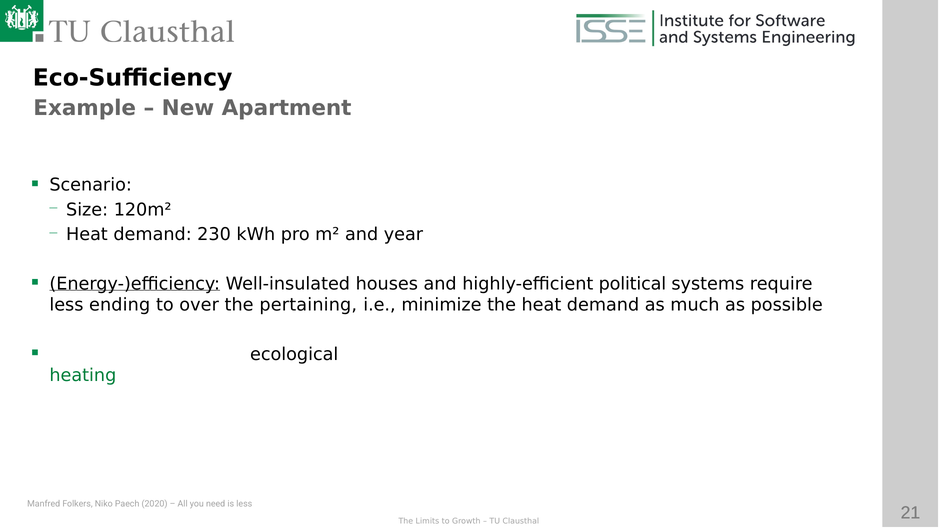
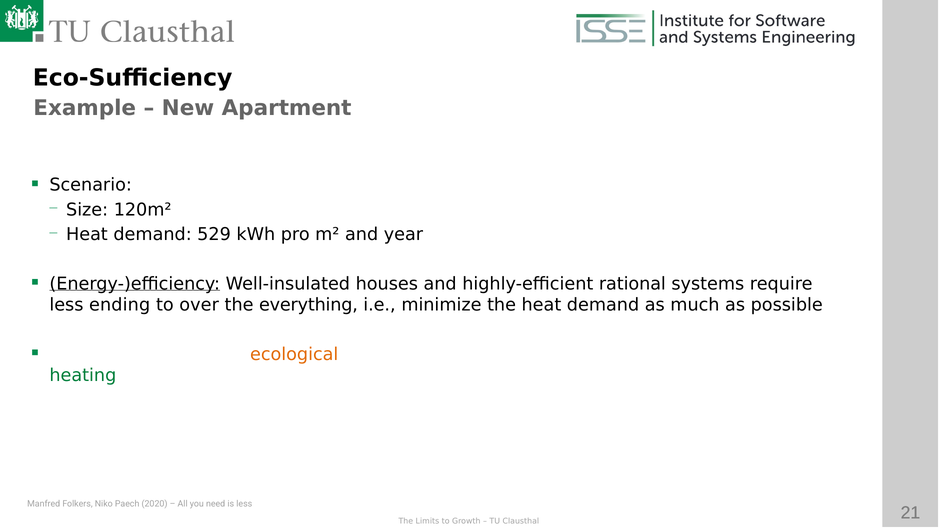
230: 230 -> 529 (214, 234)
political: political -> rational (632, 284)
pertaining: pertaining -> everything (308, 305)
ecological colour: black -> orange (294, 354)
